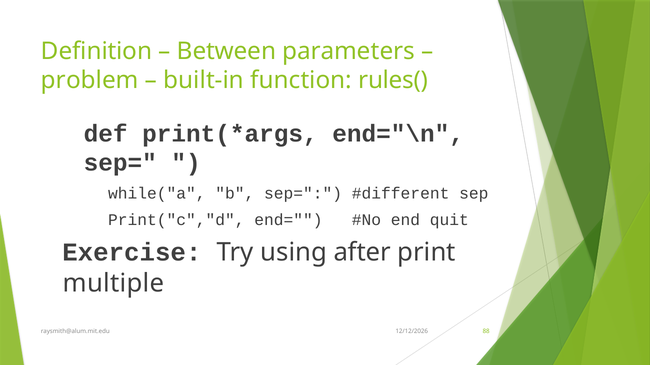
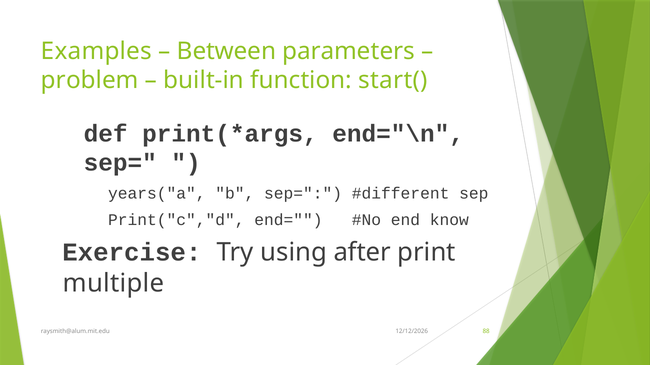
Definition: Definition -> Examples (96, 51)
rules(: rules( -> start( (393, 81)
while("a: while("a -> years("a (157, 194)
quit: quit -> know (449, 220)
